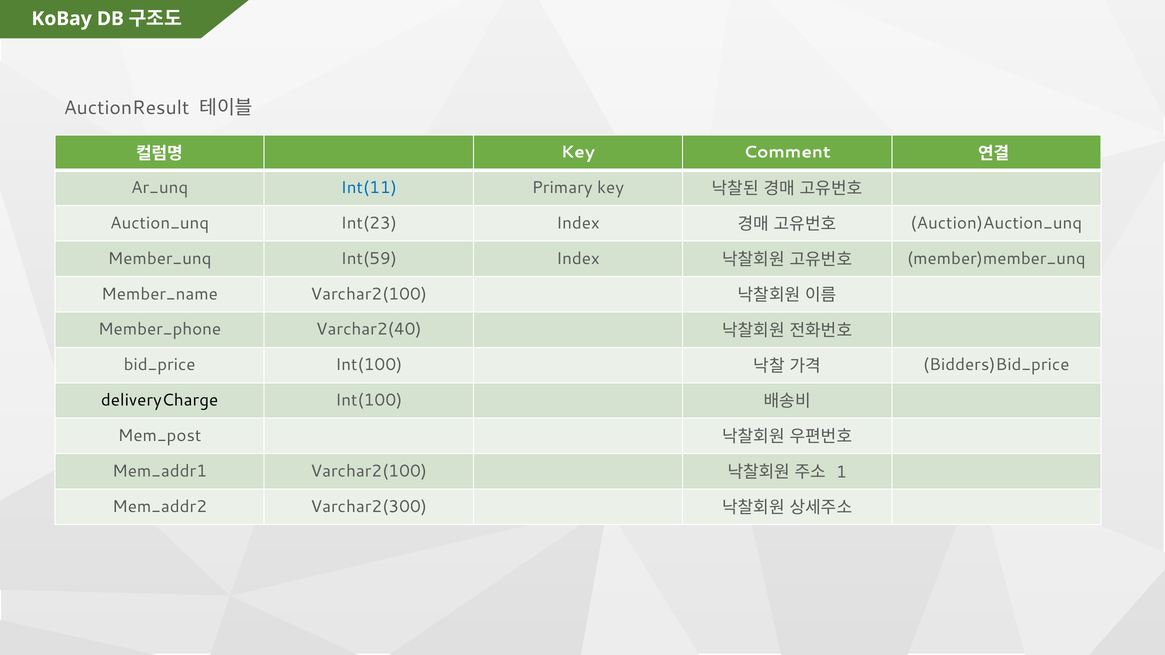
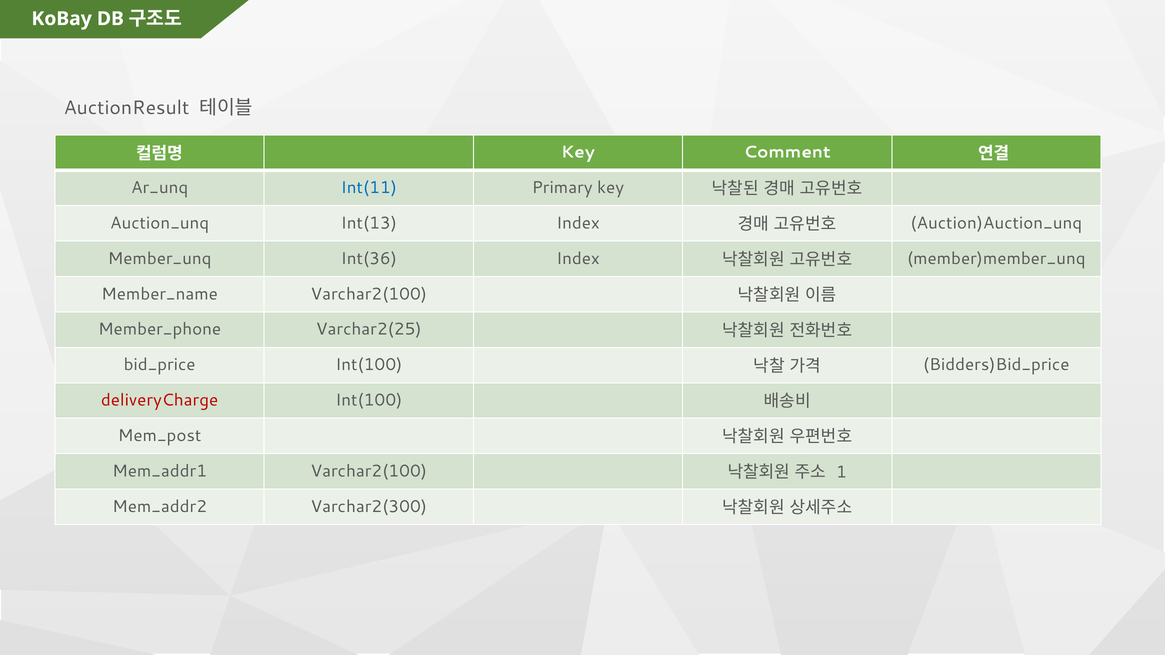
Int(23: Int(23 -> Int(13 (369, 223)
Int(59: Int(59 -> Int(36 (369, 259)
Varchar2(40: Varchar2(40 -> Varchar2(25 (369, 330)
deliveryCharge colour: black -> red (160, 400)
